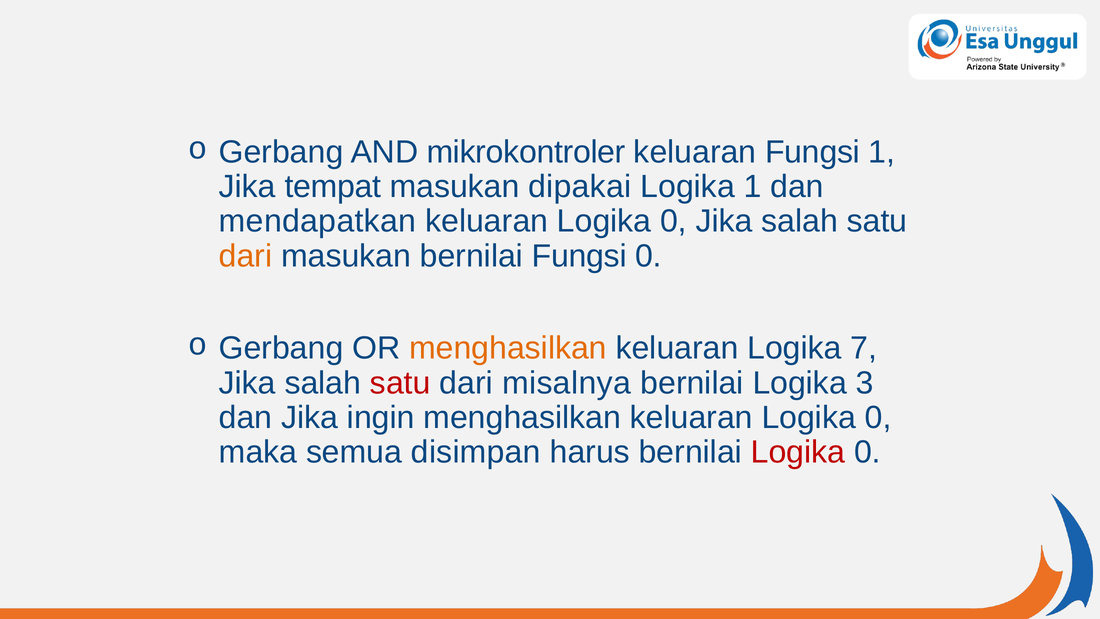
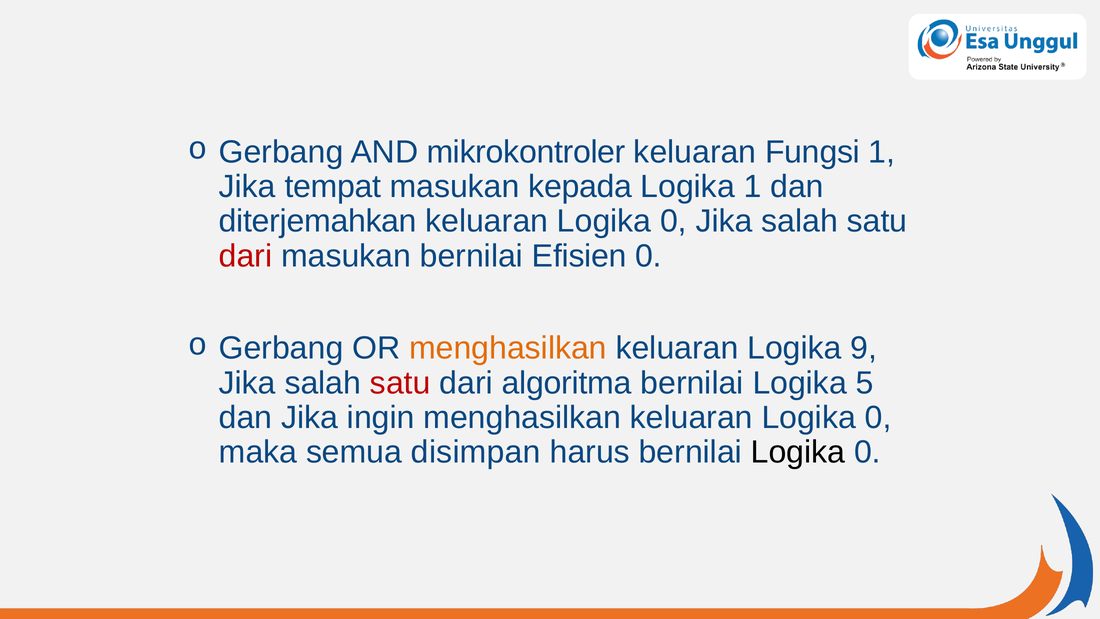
dipakai: dipakai -> kepada (580, 187)
mendapatkan: mendapatkan -> diterjemahkan (318, 221)
dari colour: orange -> red (246, 256)
bernilai Fungsi: Fungsi -> Efisien (579, 256)
7: 7 -> 9 (864, 348)
misalnya: misalnya -> algoritma (567, 383)
3: 3 -> 5 (865, 383)
Logika colour: red -> black (798, 452)
